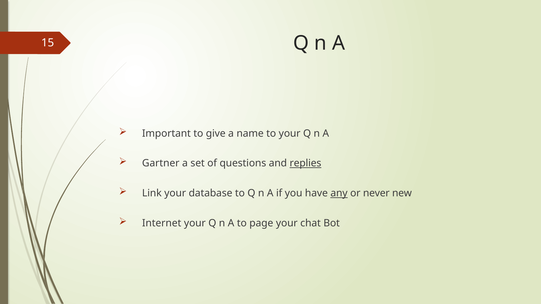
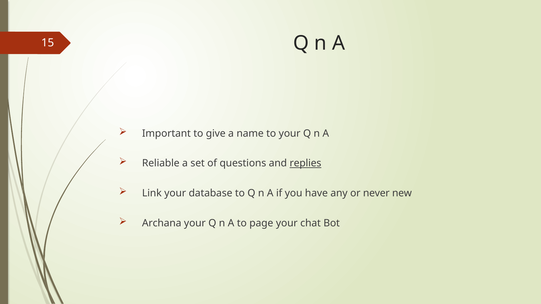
Gartner: Gartner -> Reliable (161, 163)
any underline: present -> none (339, 193)
Internet: Internet -> Archana (162, 223)
